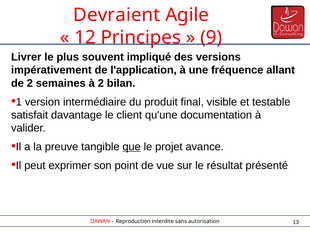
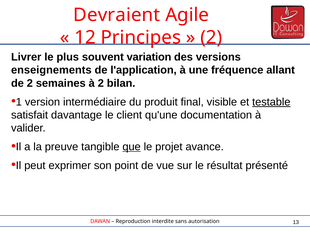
9: 9 -> 2 (211, 37)
impliqué: impliqué -> variation (149, 57)
impérativement: impérativement -> enseignements (51, 70)
testable underline: none -> present (271, 102)
